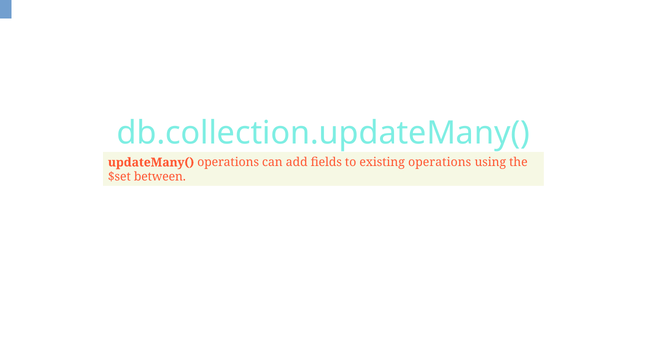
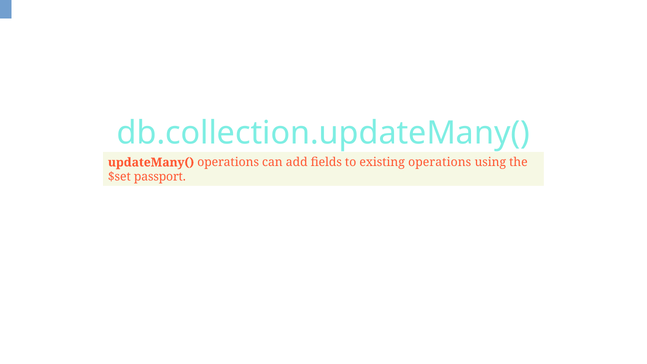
between: between -> passport (160, 177)
